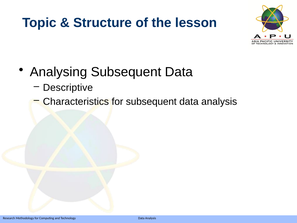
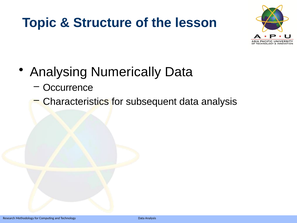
Analysing Subsequent: Subsequent -> Numerically (126, 72)
Descriptive: Descriptive -> Occurrence (68, 88)
